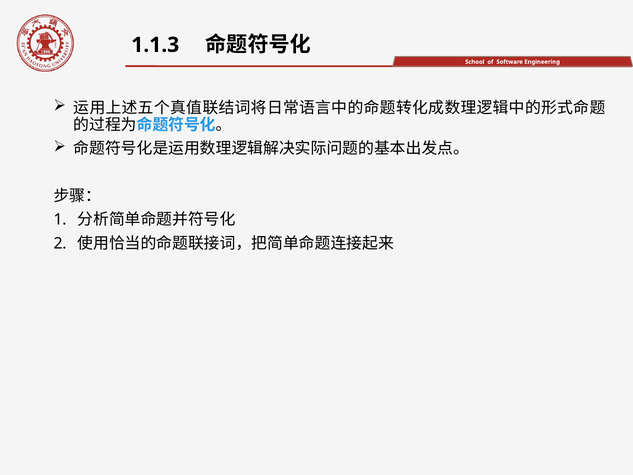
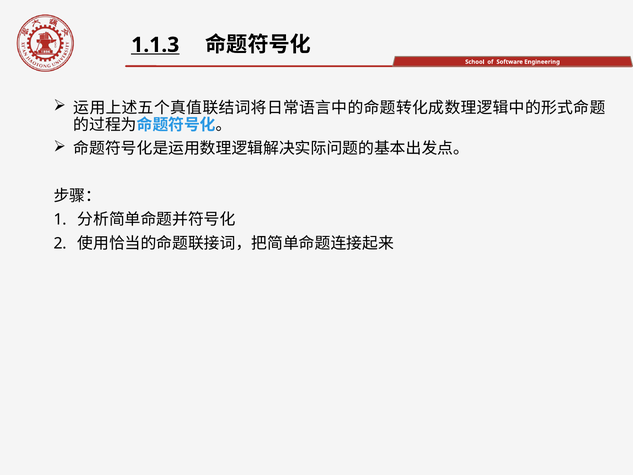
1.1.3 underline: none -> present (155, 45)
